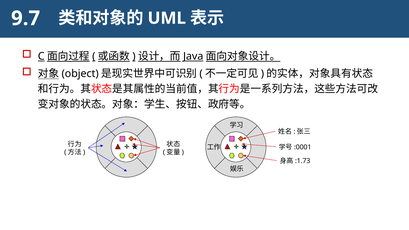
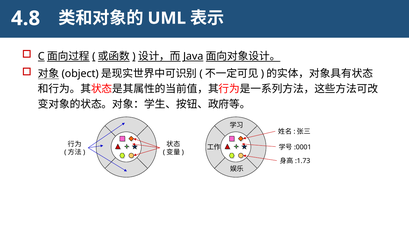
9.7: 9.7 -> 4.8 (26, 18)
